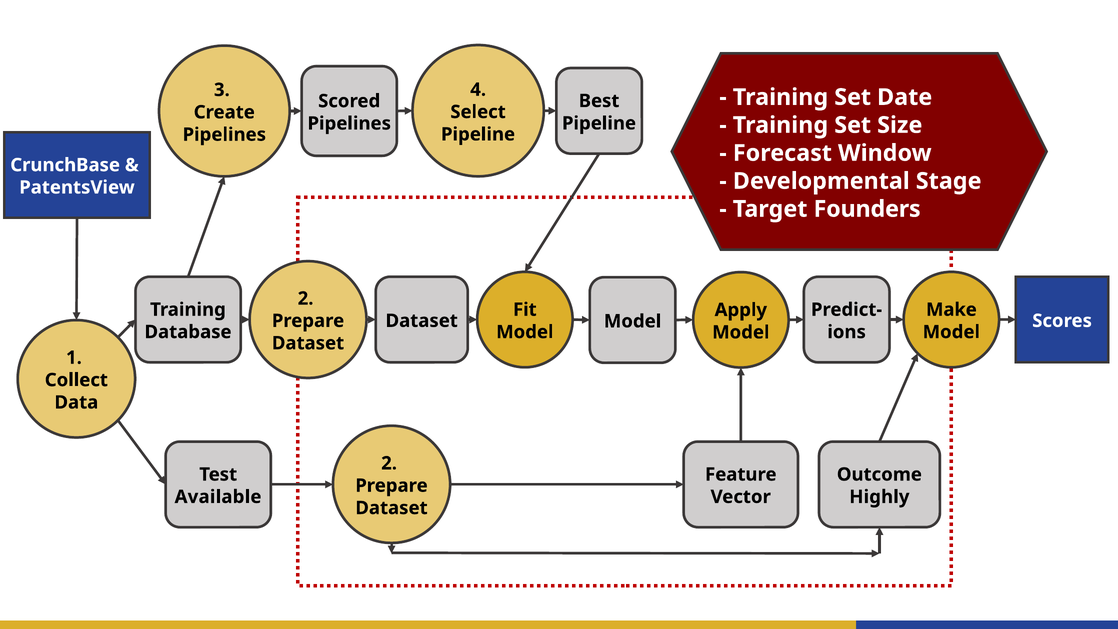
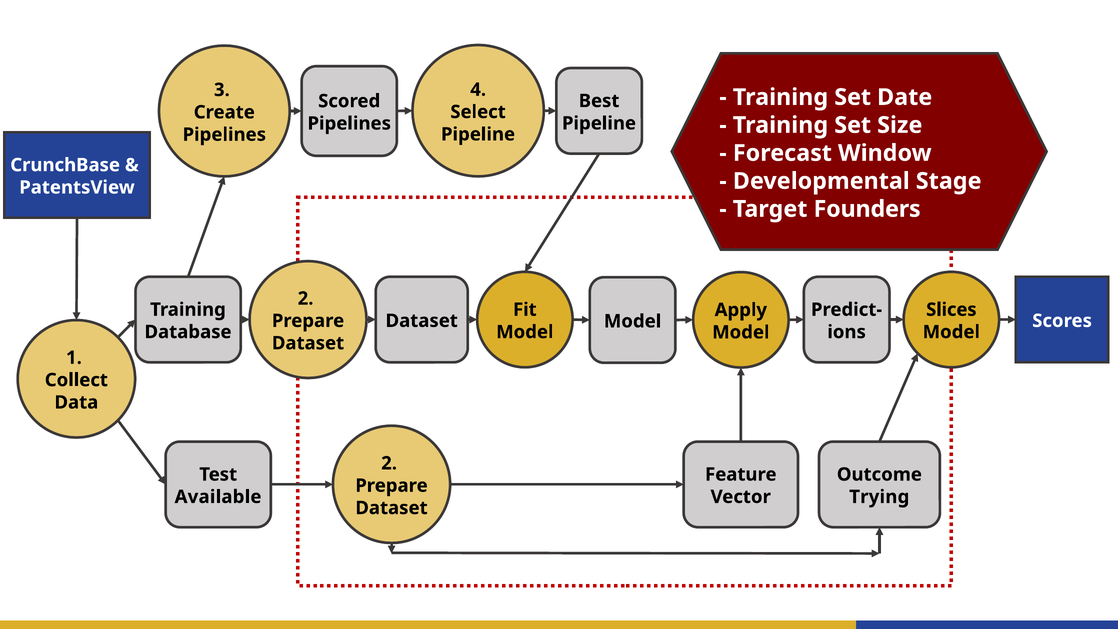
Make: Make -> Slices (951, 310)
Highly: Highly -> Trying (879, 497)
